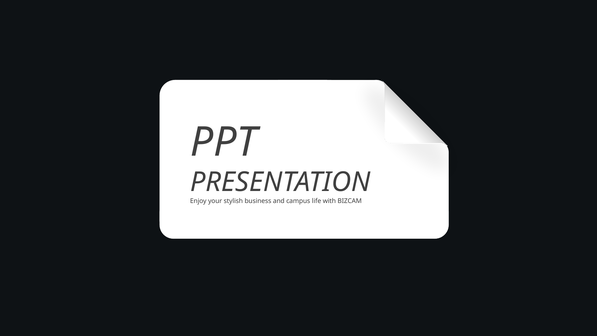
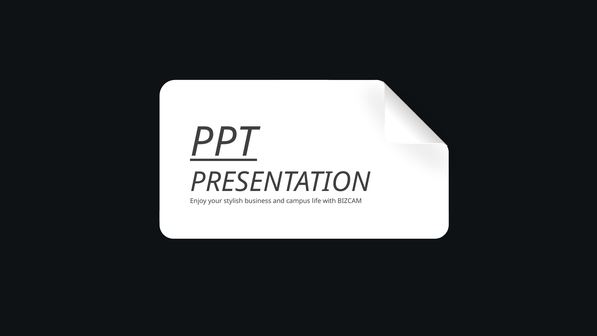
PPT underline: none -> present (224, 142)
